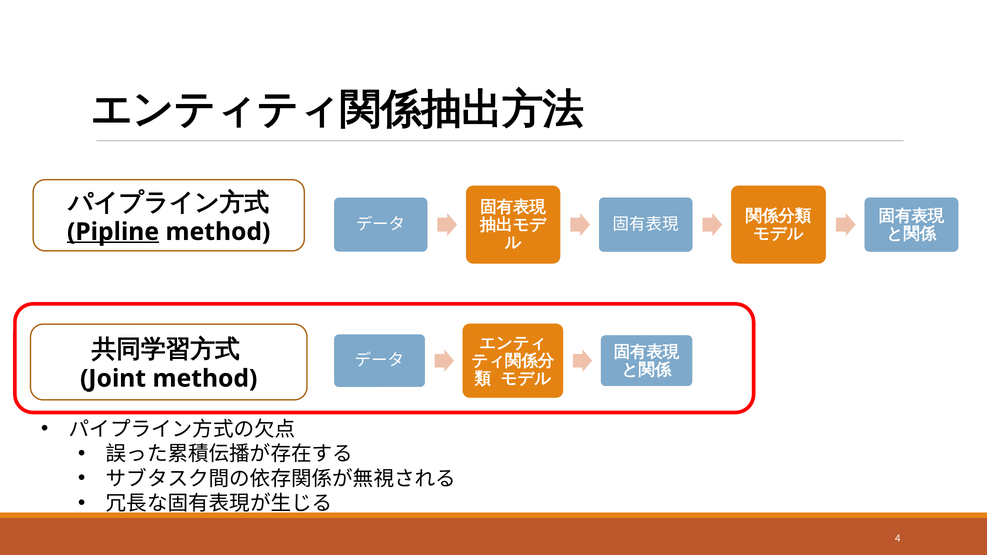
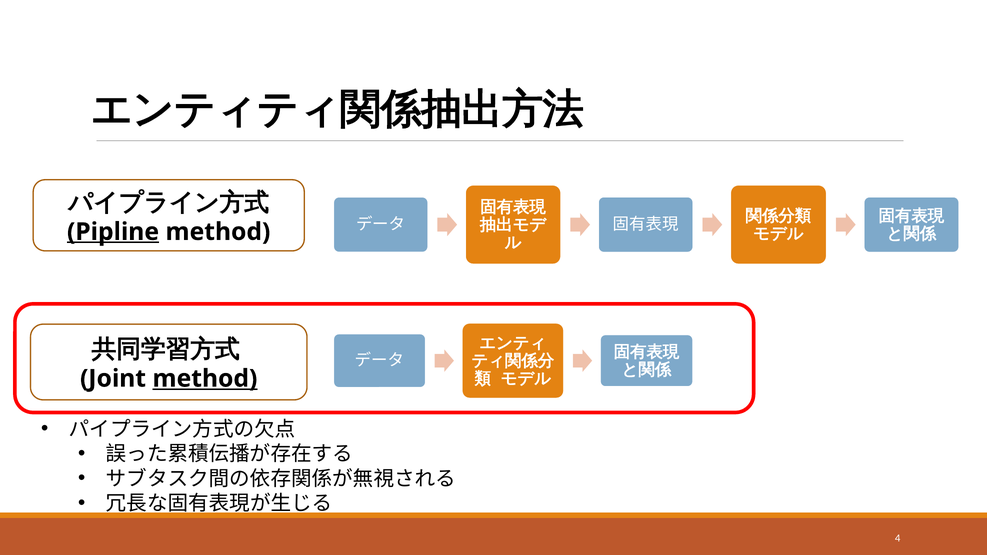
method underline: none -> present (205, 379)
